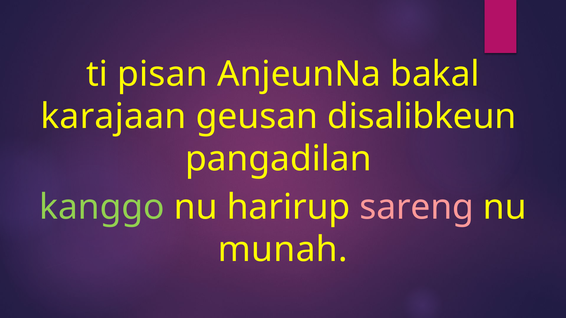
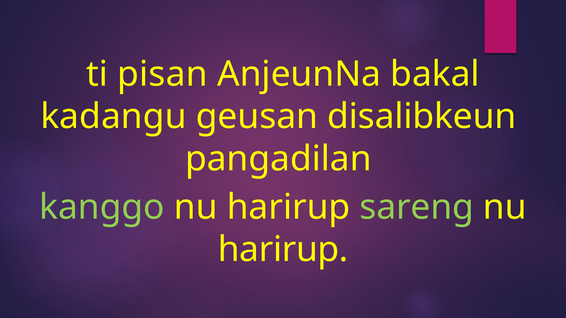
karajaan: karajaan -> kadangu (113, 117)
sareng colour: pink -> light green (417, 207)
munah: munah -> harirup (283, 250)
